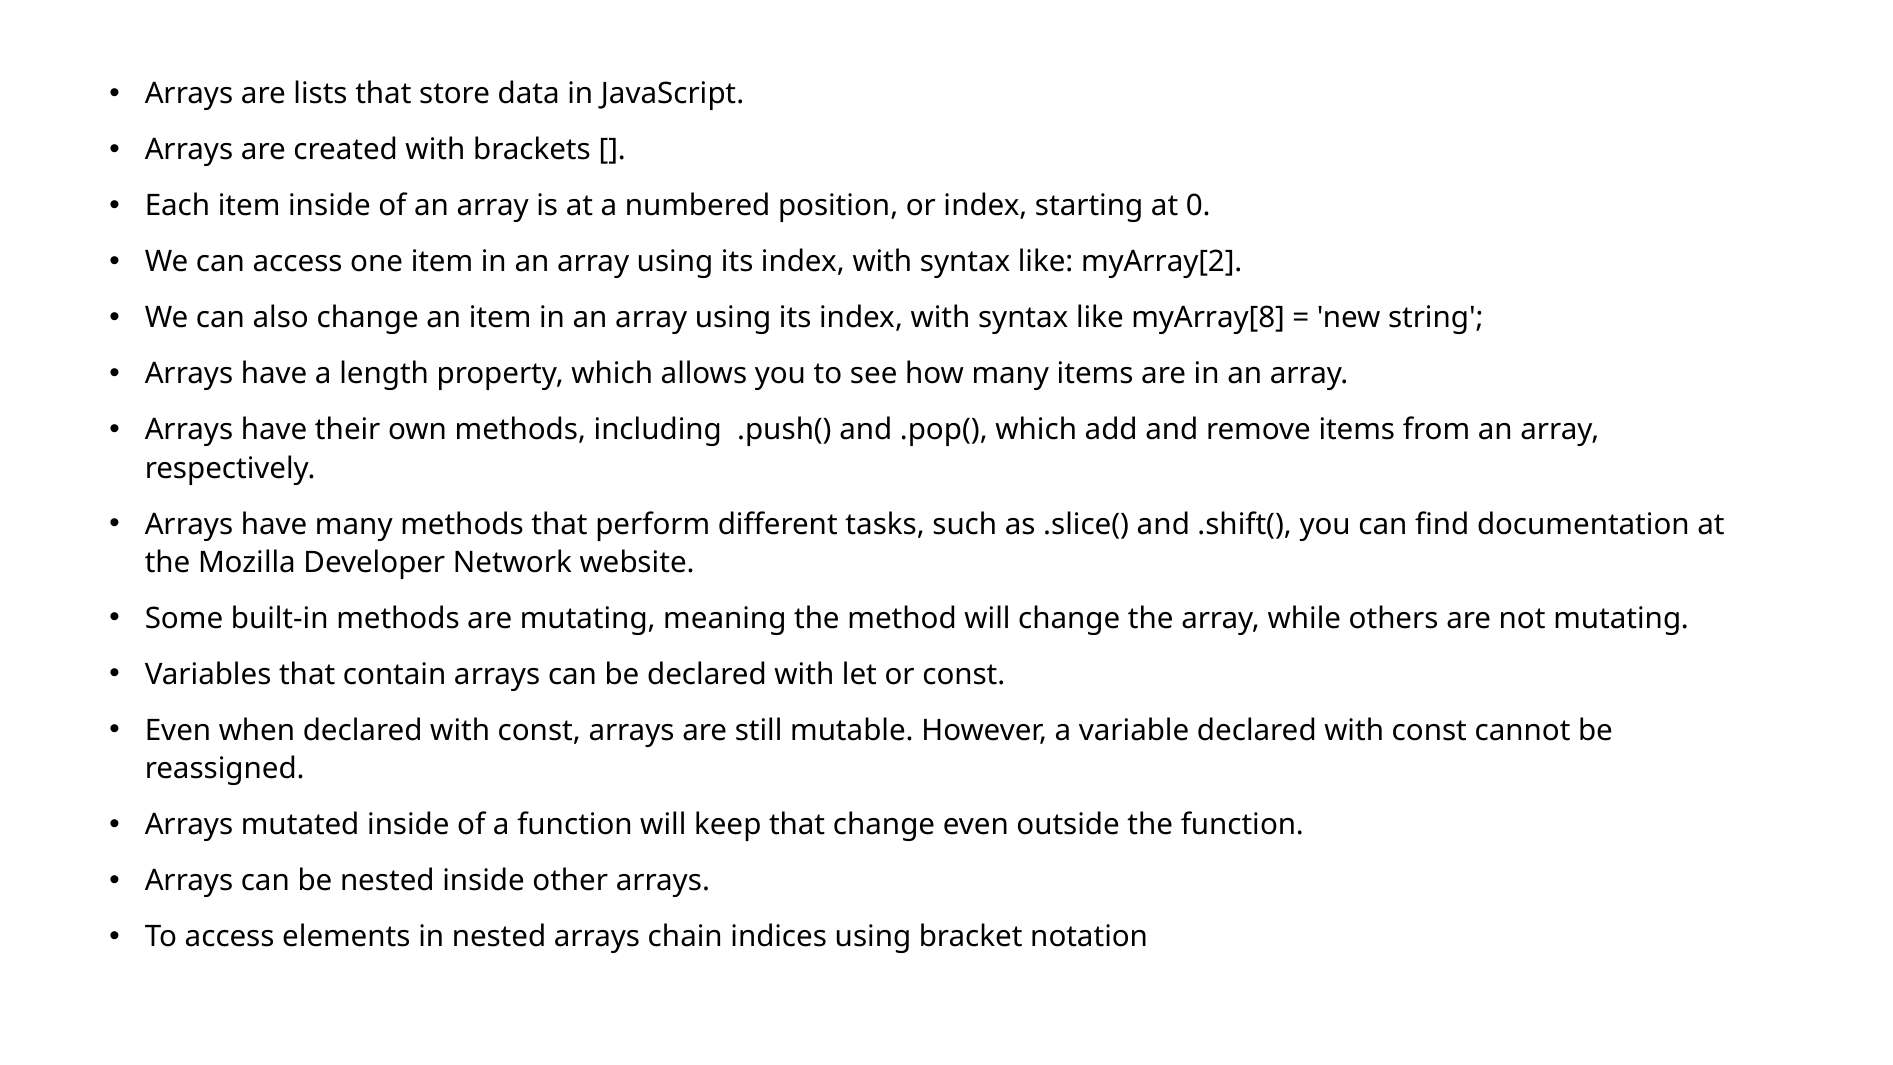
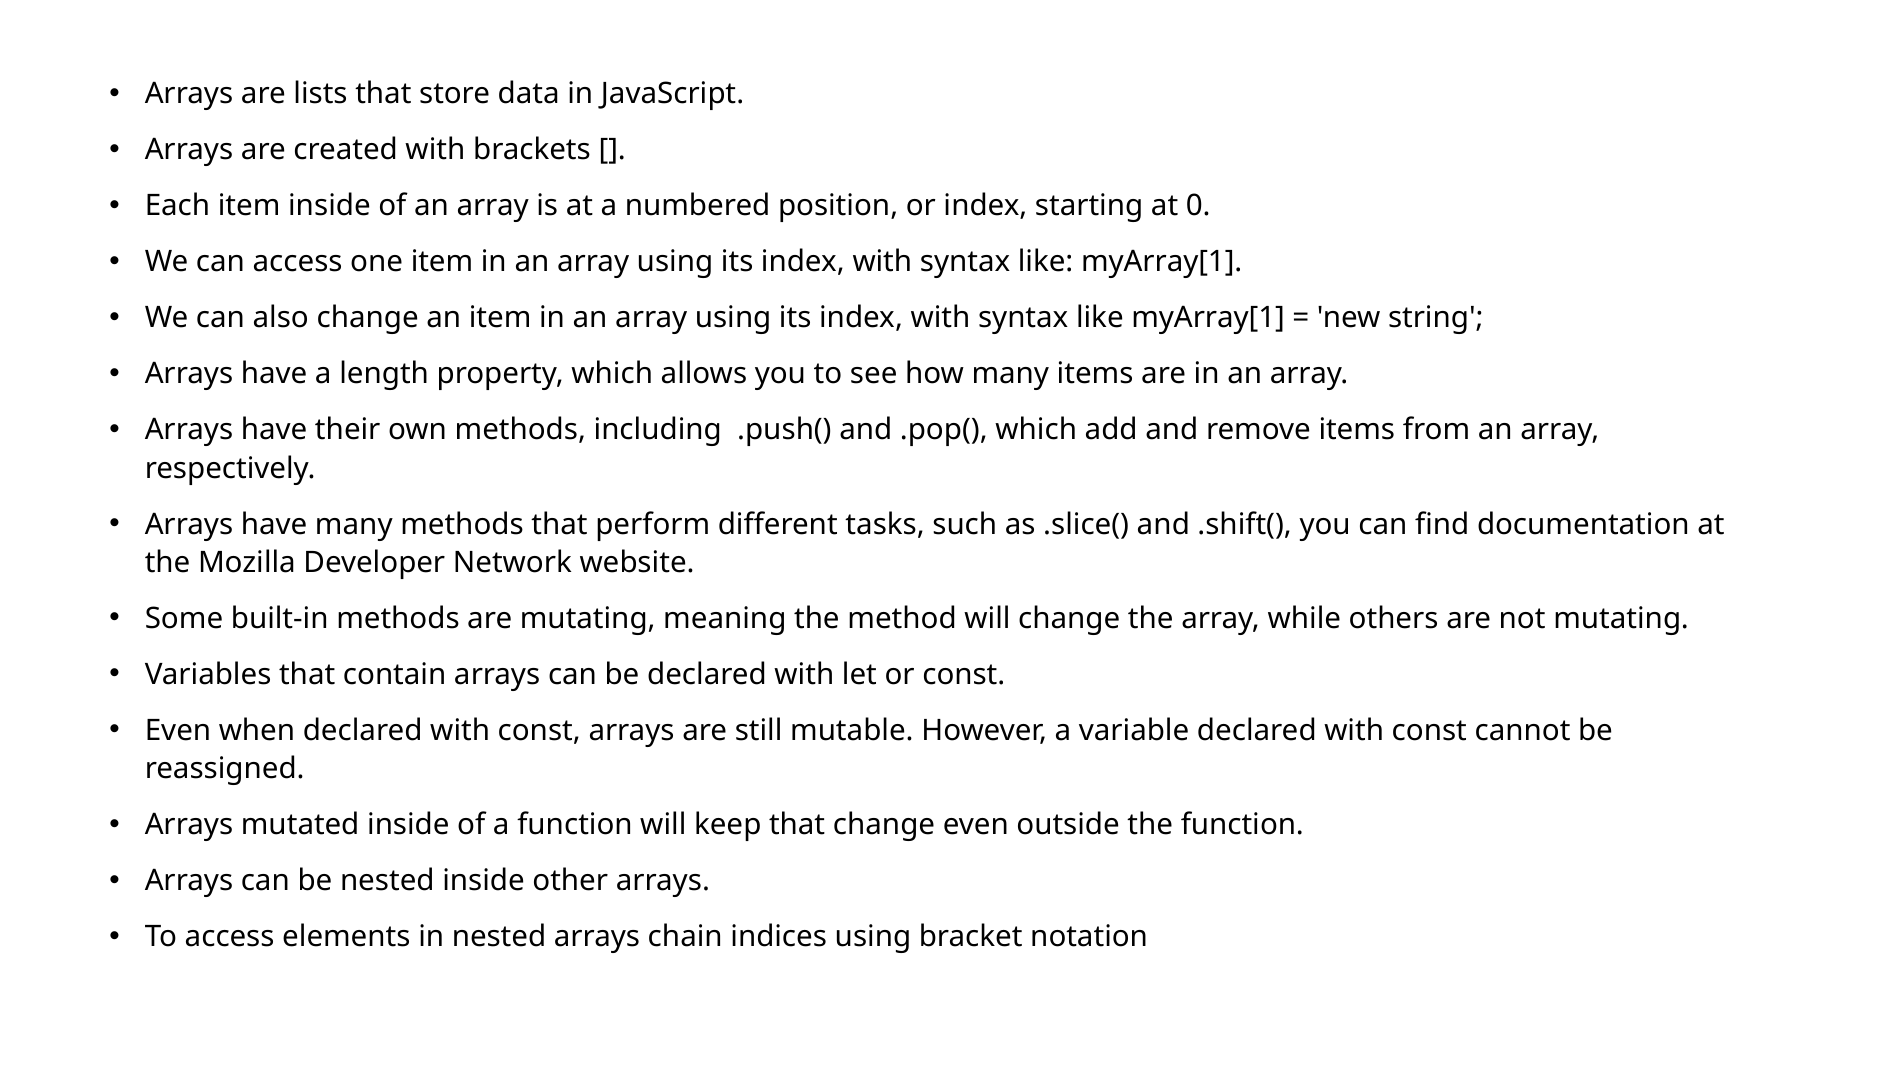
myArray[2: myArray[2 -> myArray[1 (1162, 262)
myArray[8: myArray[8 -> myArray[1 (1208, 318)
